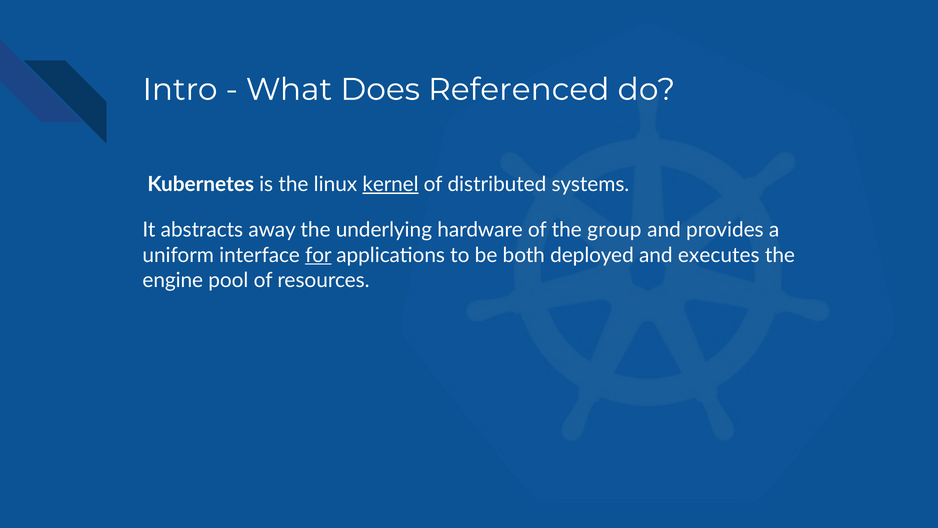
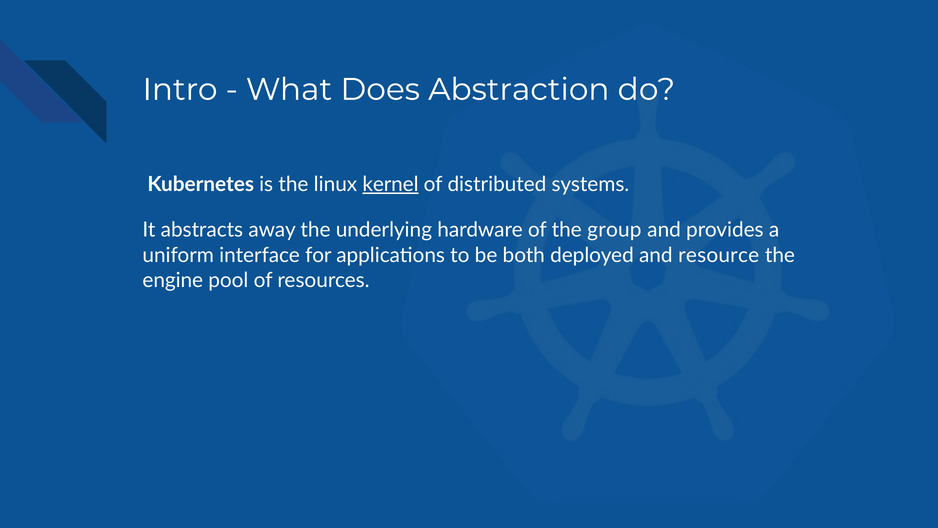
Referenced: Referenced -> Abstraction (519, 89)
for underline: present -> none (318, 255)
executes: executes -> resource (719, 255)
